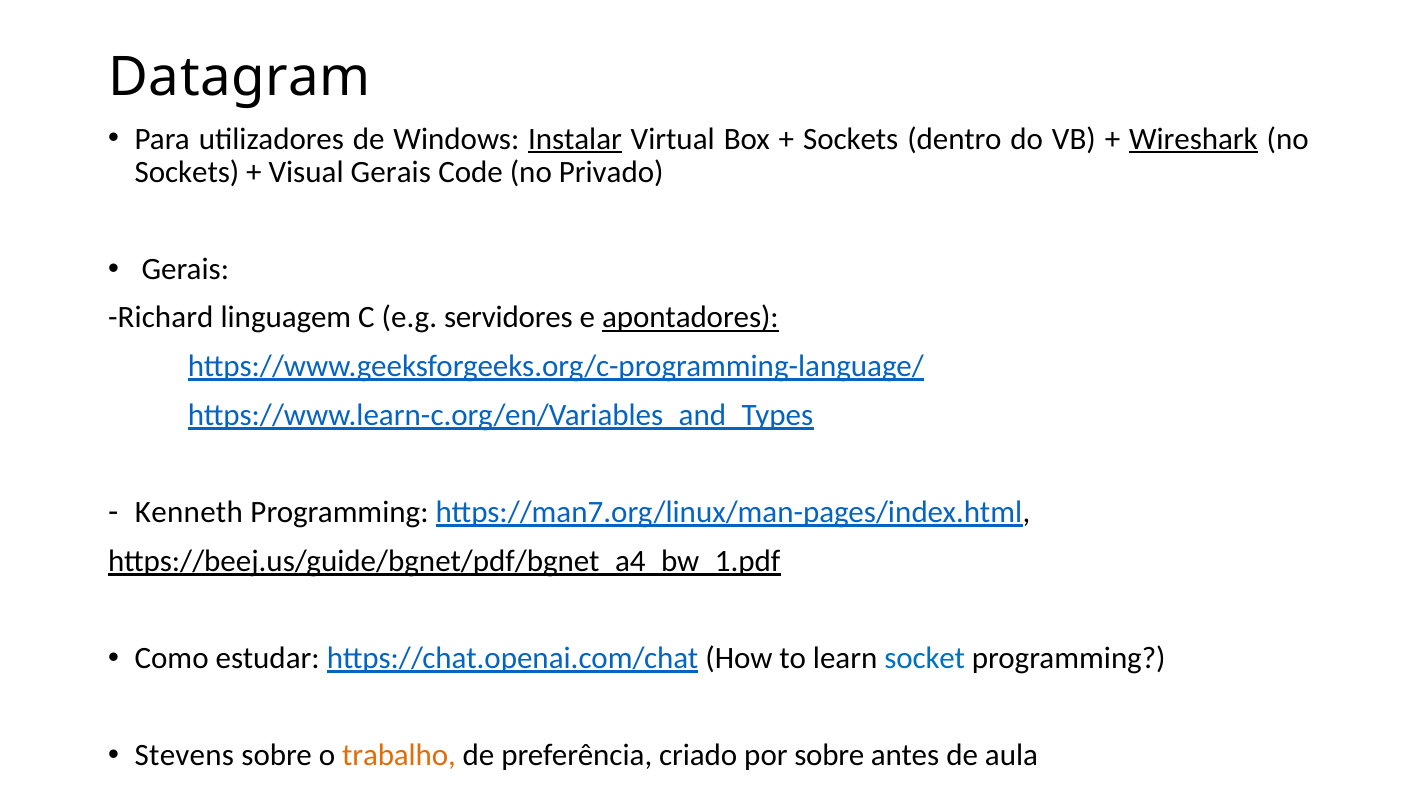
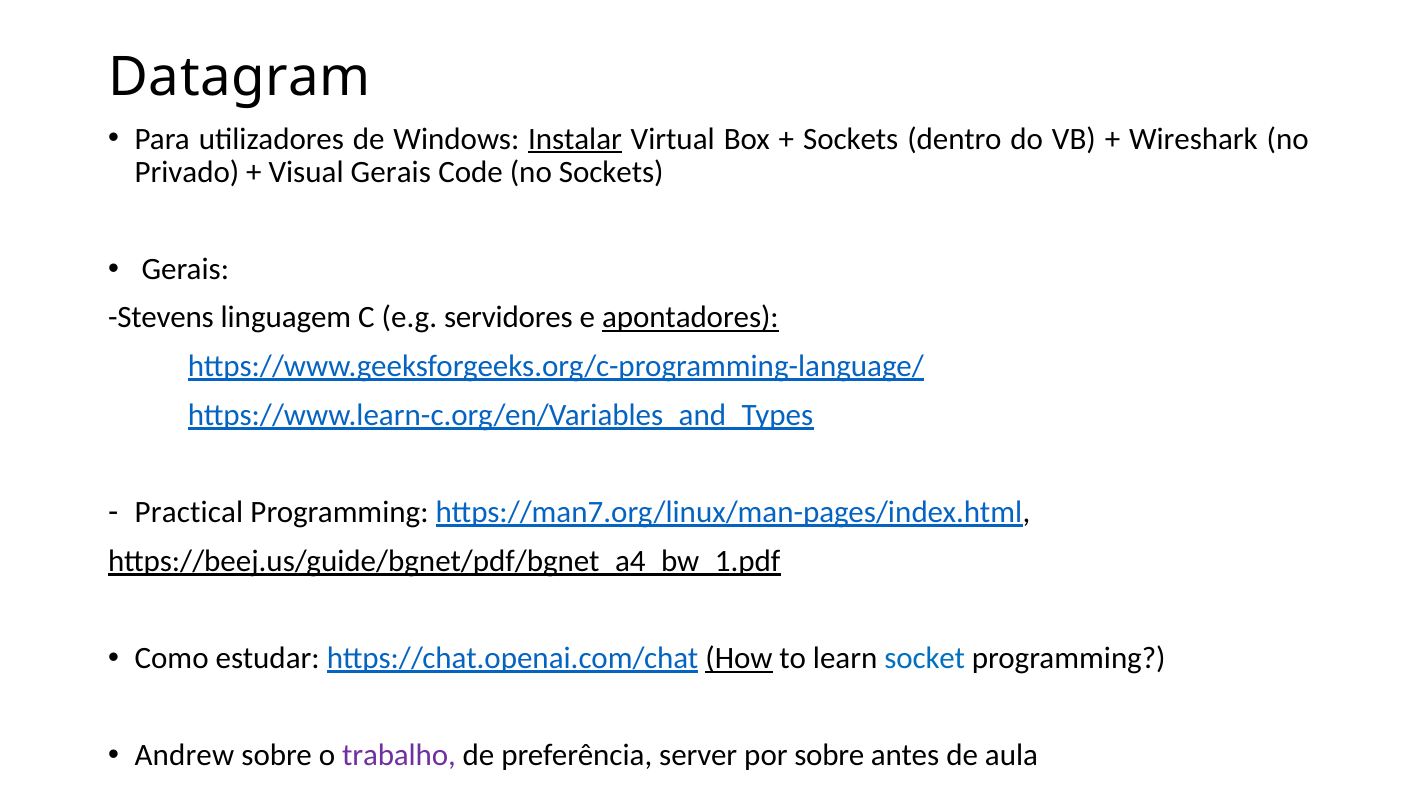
Wireshark underline: present -> none (1193, 139)
Sockets: Sockets -> Privado (187, 172)
no Privado: Privado -> Sockets (611, 172)
Richard: Richard -> Stevens (161, 317)
Kenneth: Kenneth -> Practical (189, 512)
How underline: none -> present (739, 658)
Stevens: Stevens -> Andrew (184, 755)
trabalho colour: orange -> purple (399, 755)
criado: criado -> server (698, 755)
